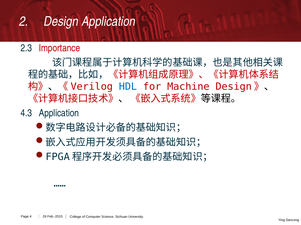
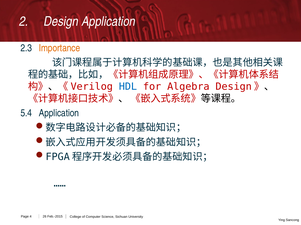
Importance colour: red -> orange (59, 48)
Machine: Machine -> Algebra (188, 87)
4.3: 4.3 -> 5.4 (26, 114)
